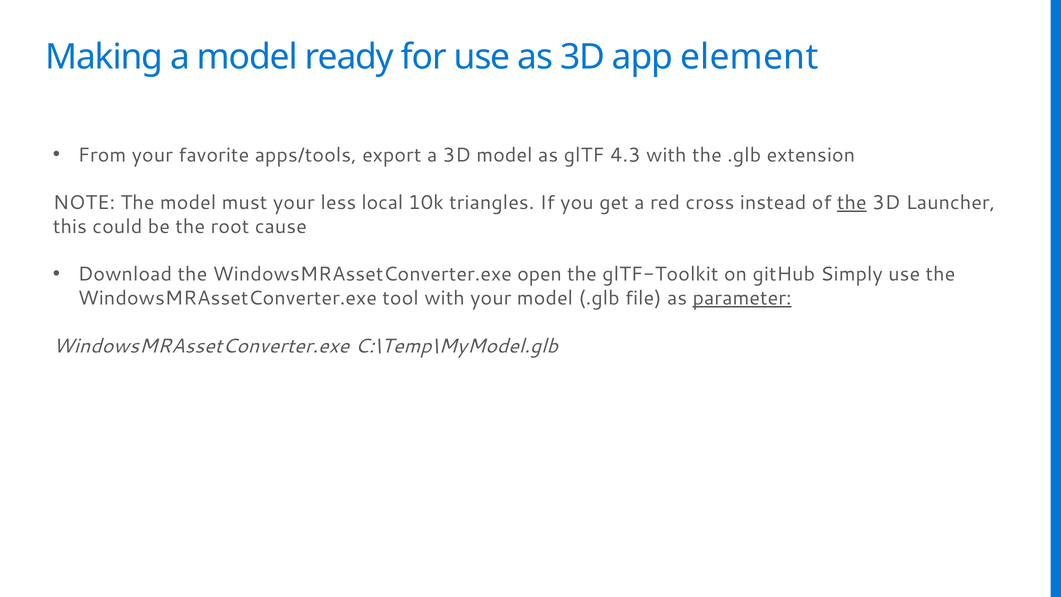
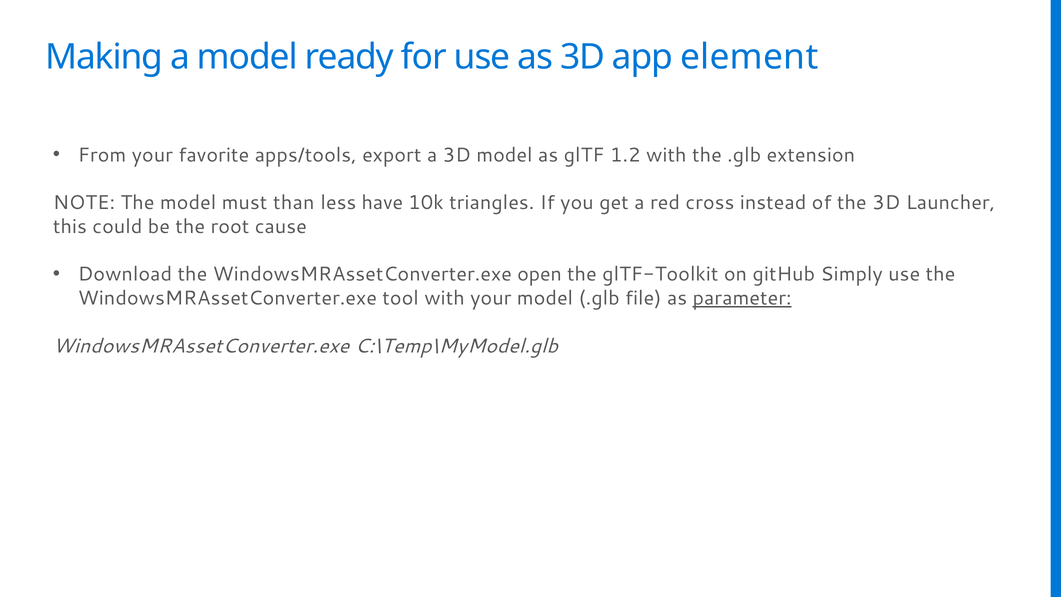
4.3: 4.3 -> 1.2 (625, 155)
must your: your -> than (294, 203)
local: local -> have (382, 203)
the underline: present -> none (852, 203)
